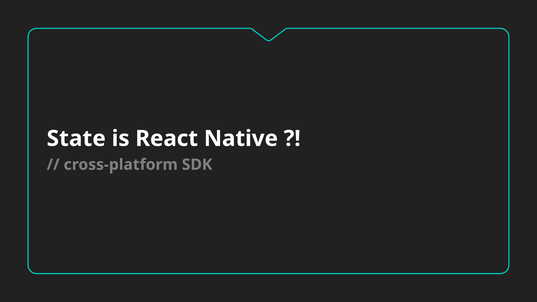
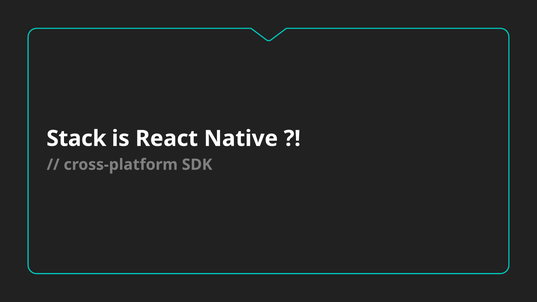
State: State -> Stack (76, 139)
